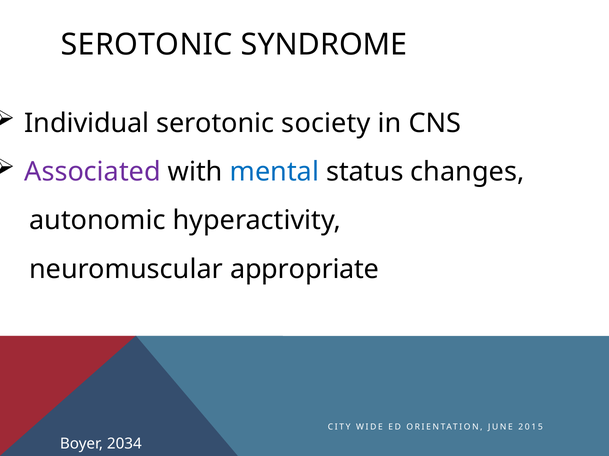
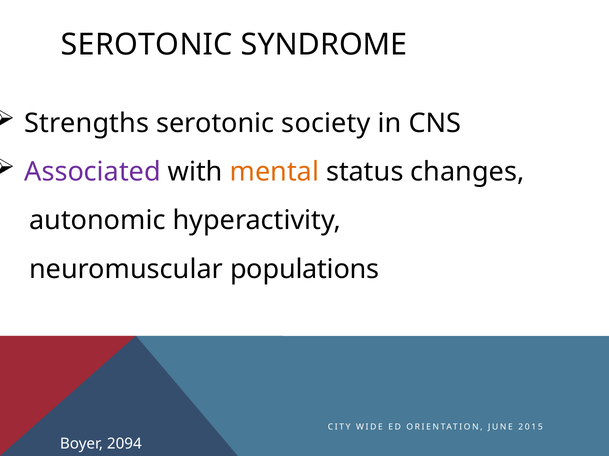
Individual: Individual -> Strengths (87, 123)
mental colour: blue -> orange (274, 172)
appropriate: appropriate -> populations (305, 270)
2034: 2034 -> 2094 (124, 445)
